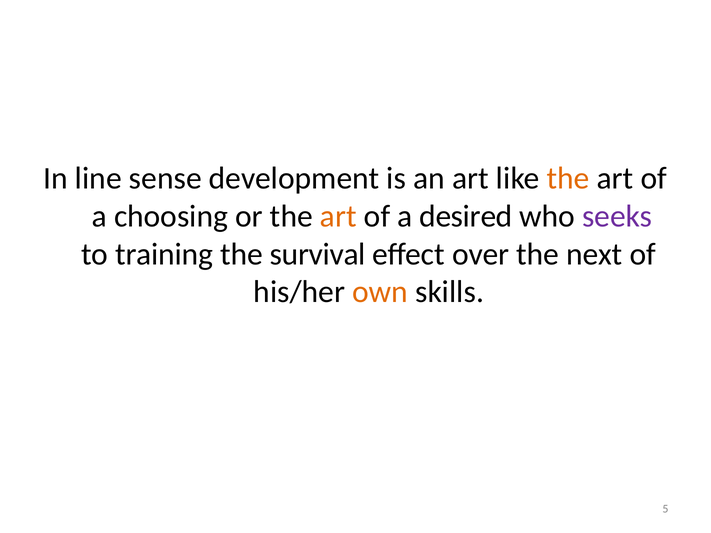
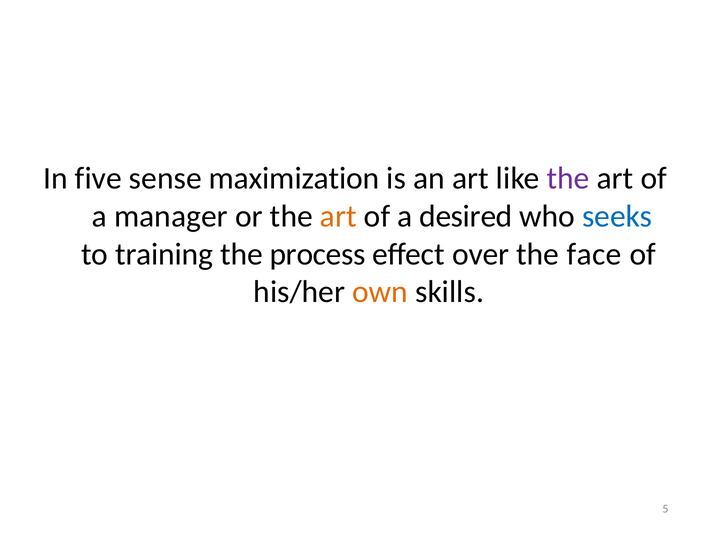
line: line -> five (98, 178)
development: development -> maximization (294, 178)
the colour: orange -> purple (568, 178)
choosing: choosing -> manager (171, 216)
seeks colour: purple -> blue (617, 216)
survival: survival -> process (318, 254)
next: next -> face (594, 254)
